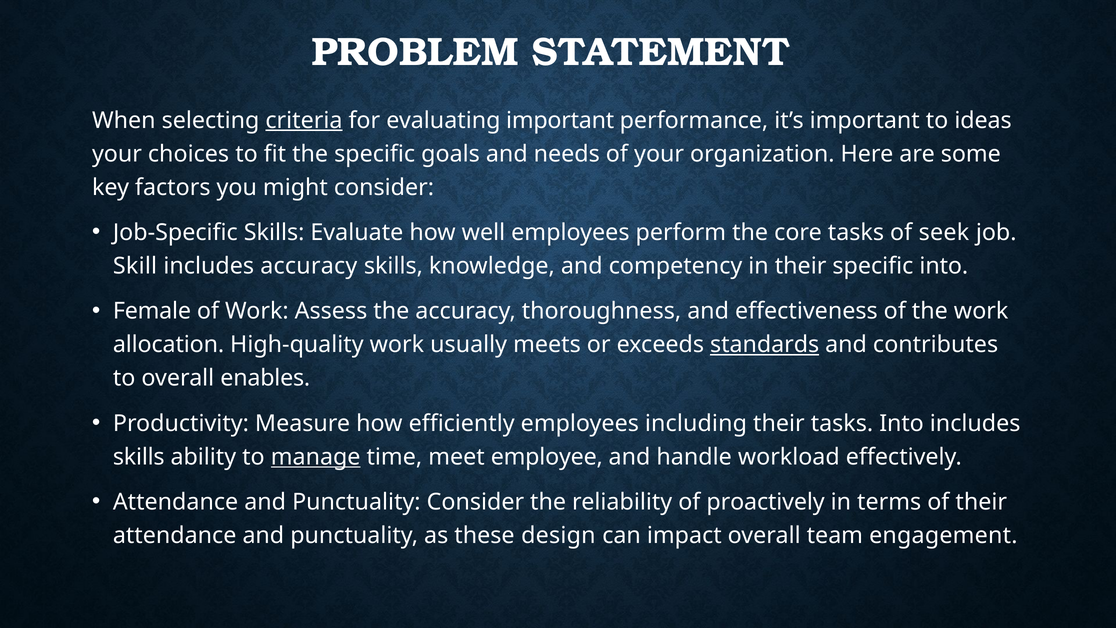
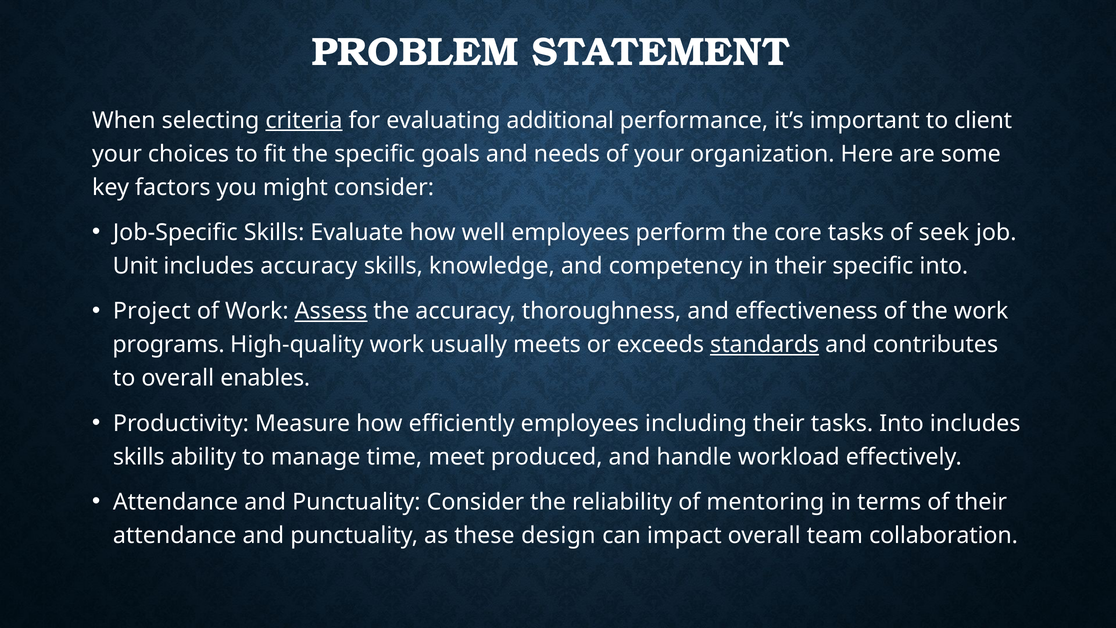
evaluating important: important -> additional (560, 120)
ideas: ideas -> client (983, 120)
Skill: Skill -> Unit (135, 266)
Female: Female -> Project (152, 311)
Assess underline: none -> present (331, 311)
allocation: allocation -> programs (169, 345)
manage underline: present -> none (316, 457)
employee: employee -> produced (547, 457)
proactively: proactively -> mentoring (765, 502)
engagement: engagement -> collaboration (944, 535)
